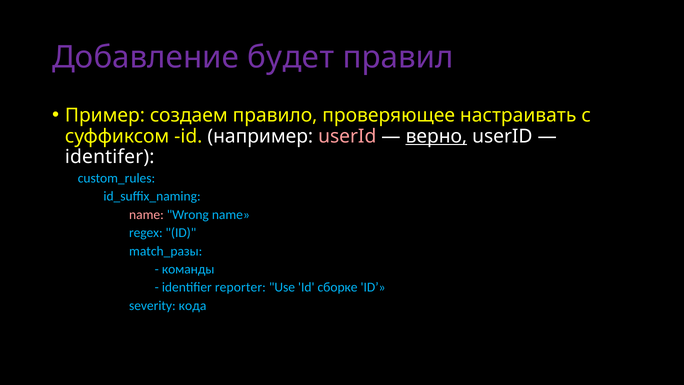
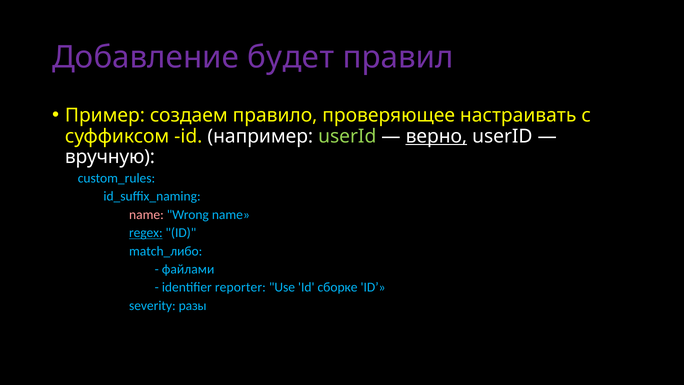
userId colour: pink -> light green (347, 136)
identifer: identifer -> вручную (110, 157)
regex underline: none -> present (146, 233)
match_разы: match_разы -> match_либо (166, 251)
команды: команды -> файлами (188, 269)
кода: кода -> разы (193, 305)
